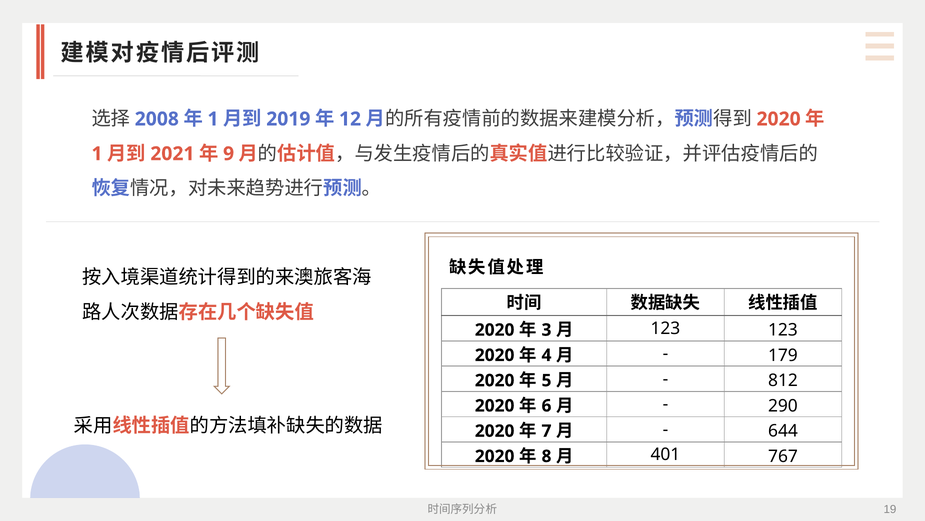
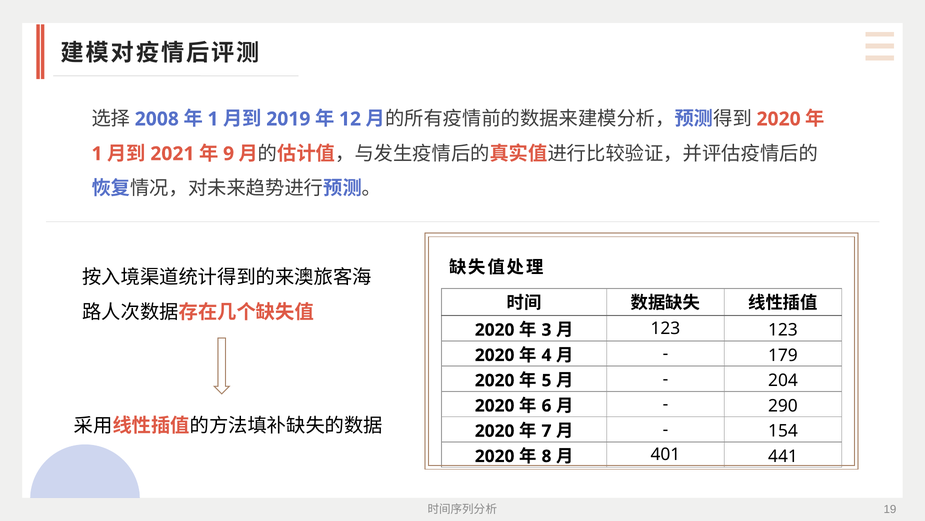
812: 812 -> 204 (783, 380)
644: 644 -> 154 (783, 431)
767: 767 -> 441 (783, 456)
